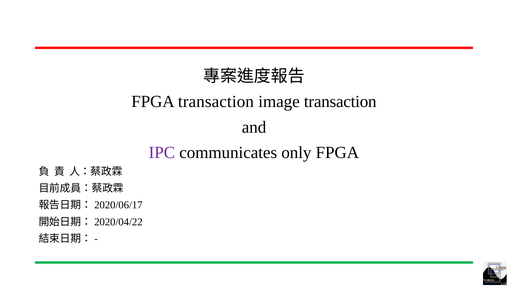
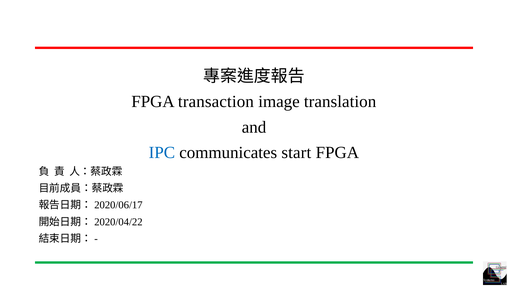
image transaction: transaction -> translation (340, 102)
IPC colour: purple -> blue (162, 152)
only: only -> start (296, 152)
